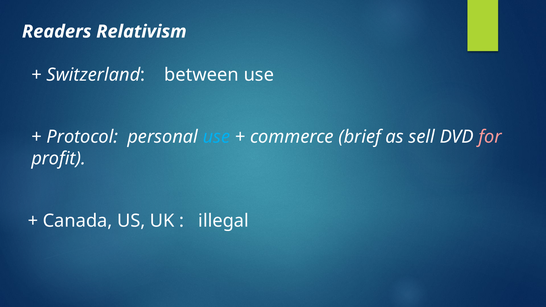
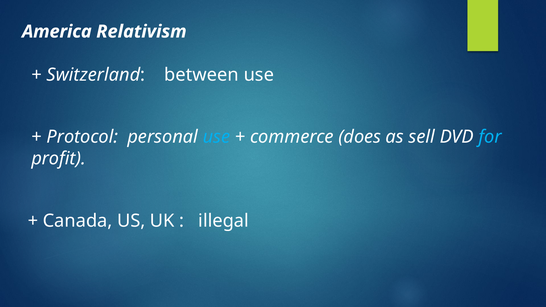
Readers: Readers -> America (57, 32)
brief: brief -> does (360, 137)
for colour: pink -> light blue (490, 137)
